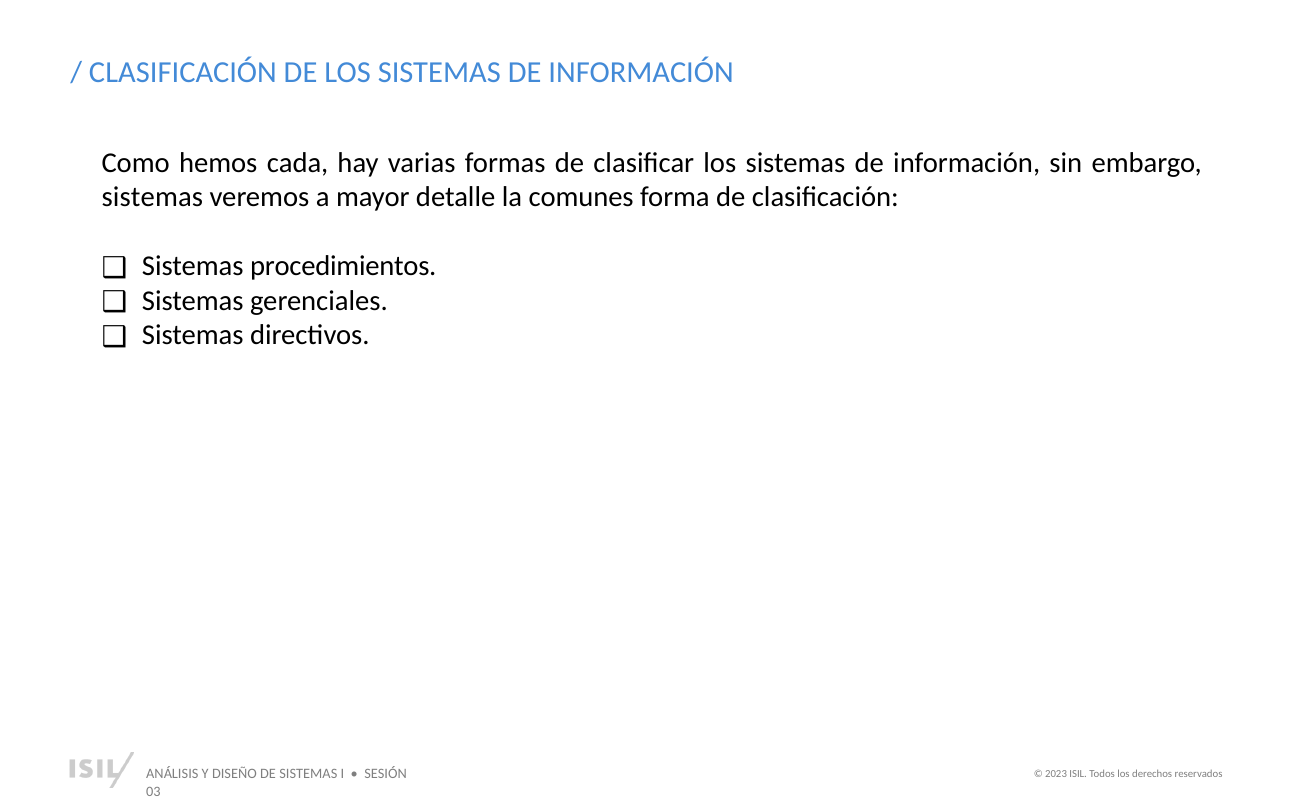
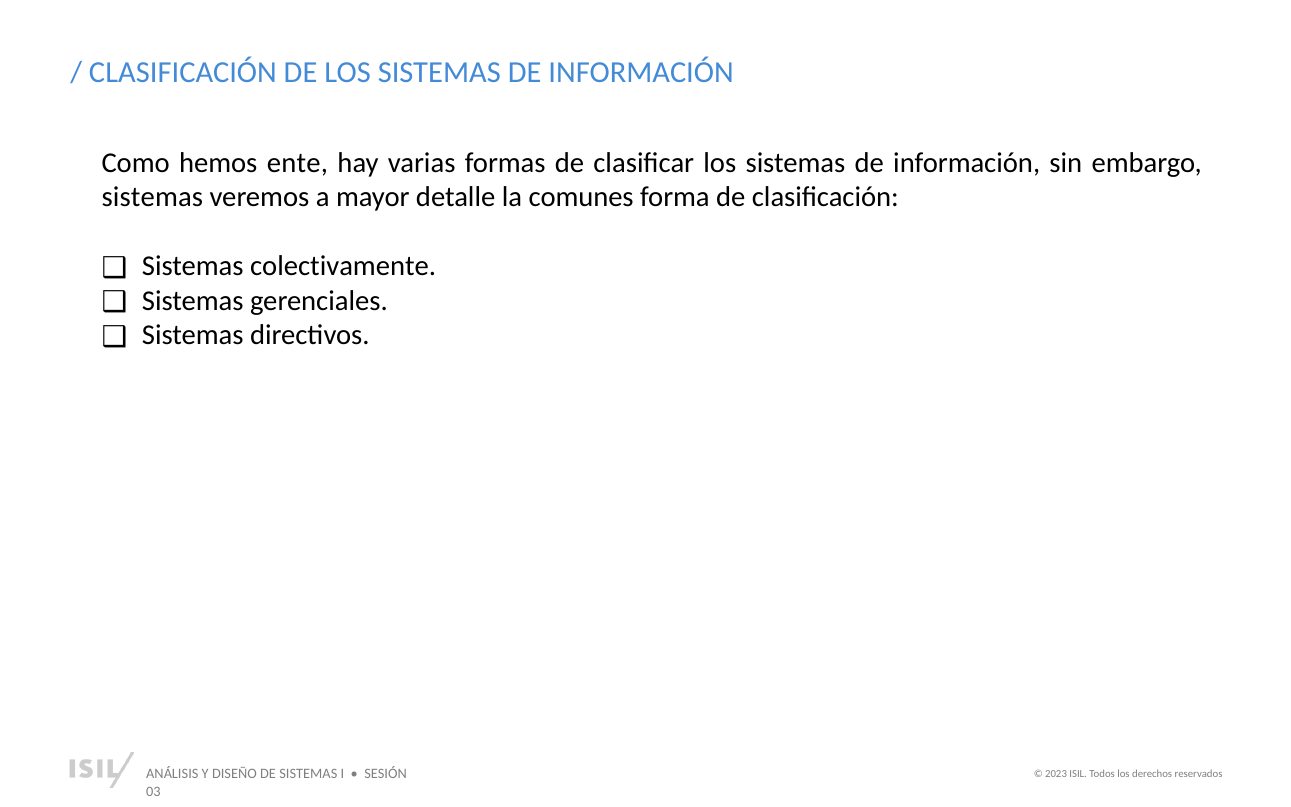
cada: cada -> ente (297, 163)
procedimientos: procedimientos -> colectivamente (343, 266)
